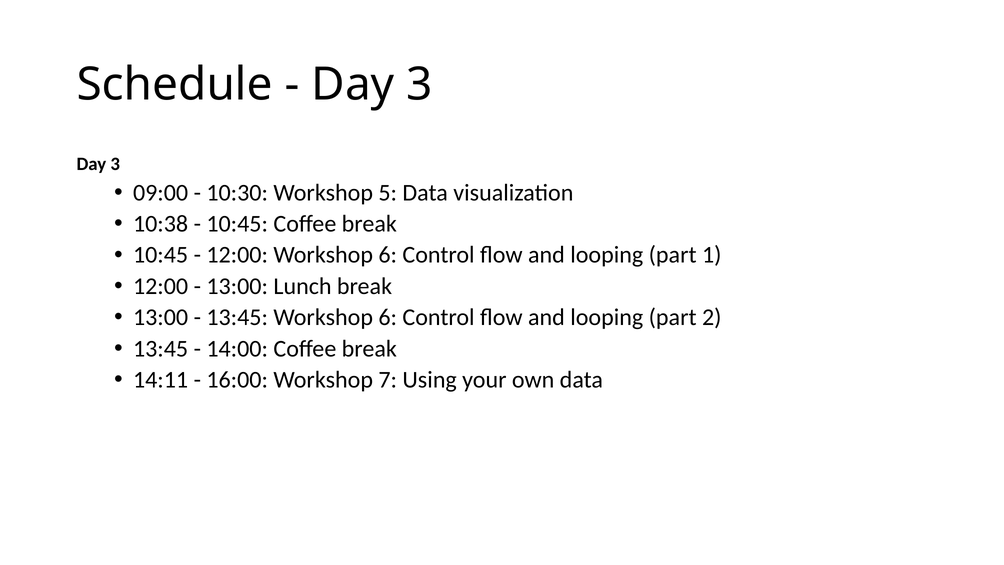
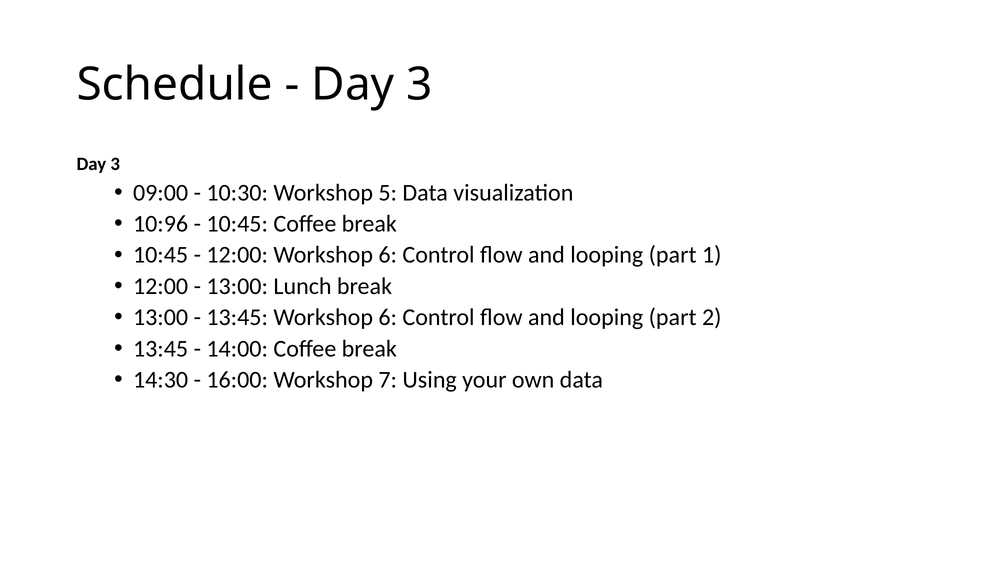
10:38: 10:38 -> 10:96 (161, 224)
14:11: 14:11 -> 14:30 (161, 380)
